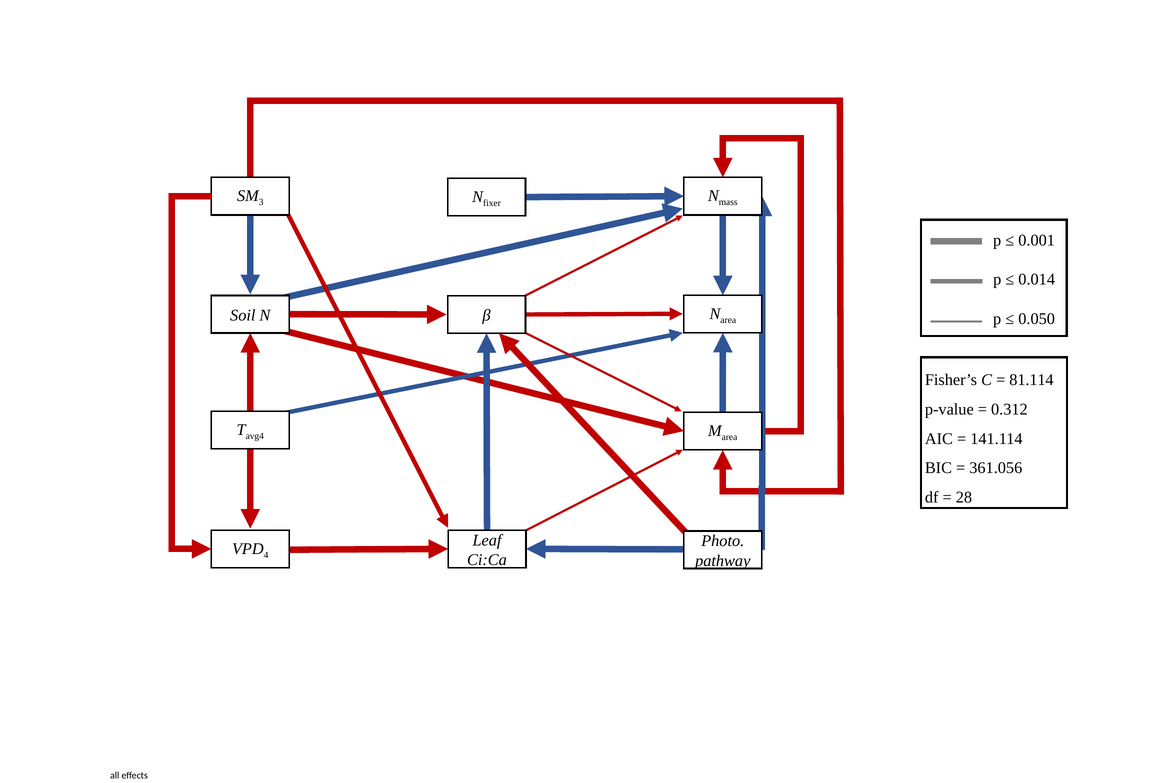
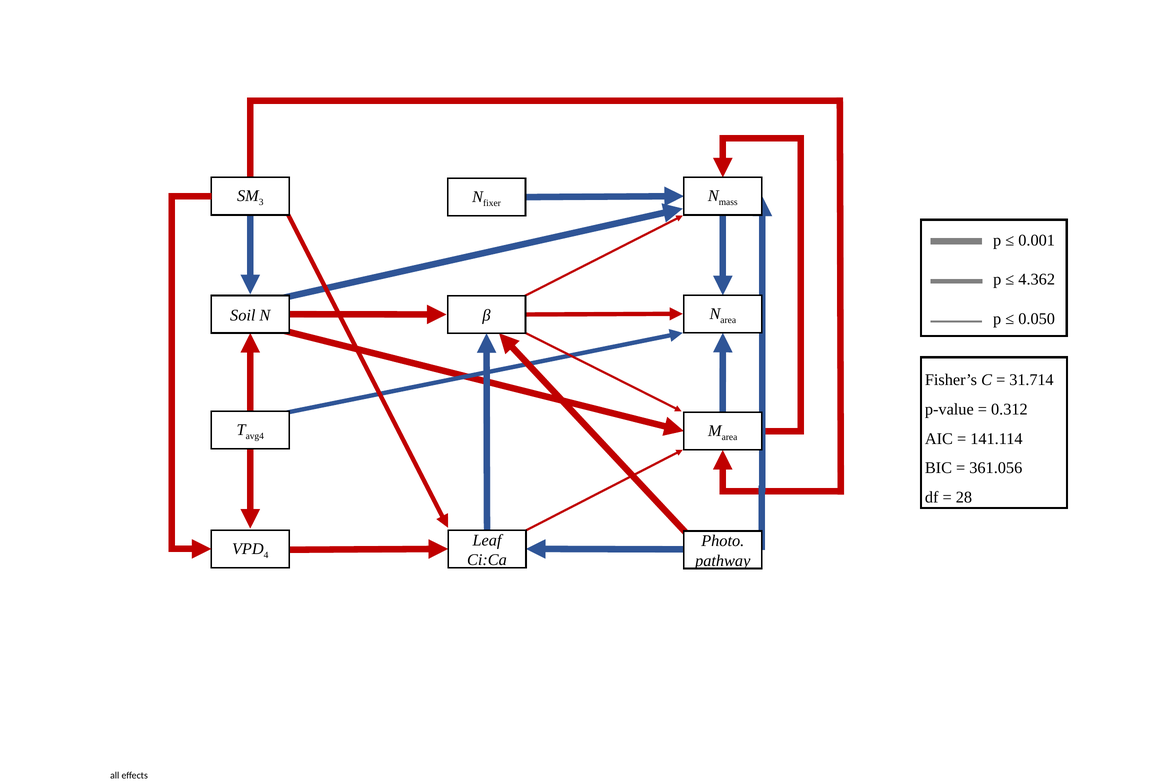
0.014: 0.014 -> 4.362 (1037, 279)
81.114: 81.114 -> 31.714 (1031, 380)
